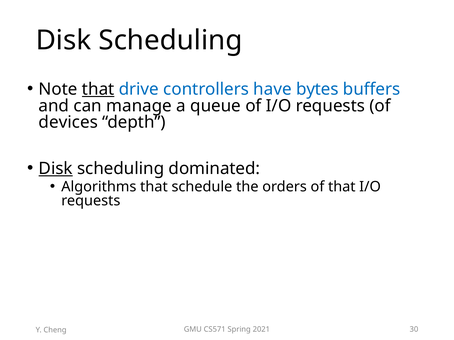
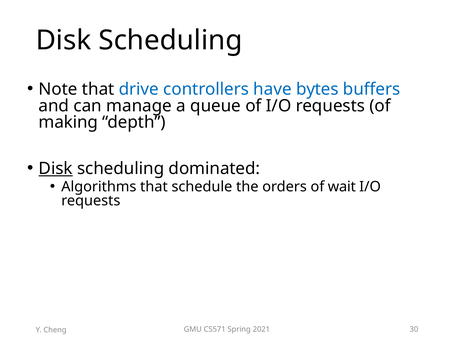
that underline: present -> none (98, 89)
devices: devices -> making (68, 122)
of that: that -> wait (342, 187)
